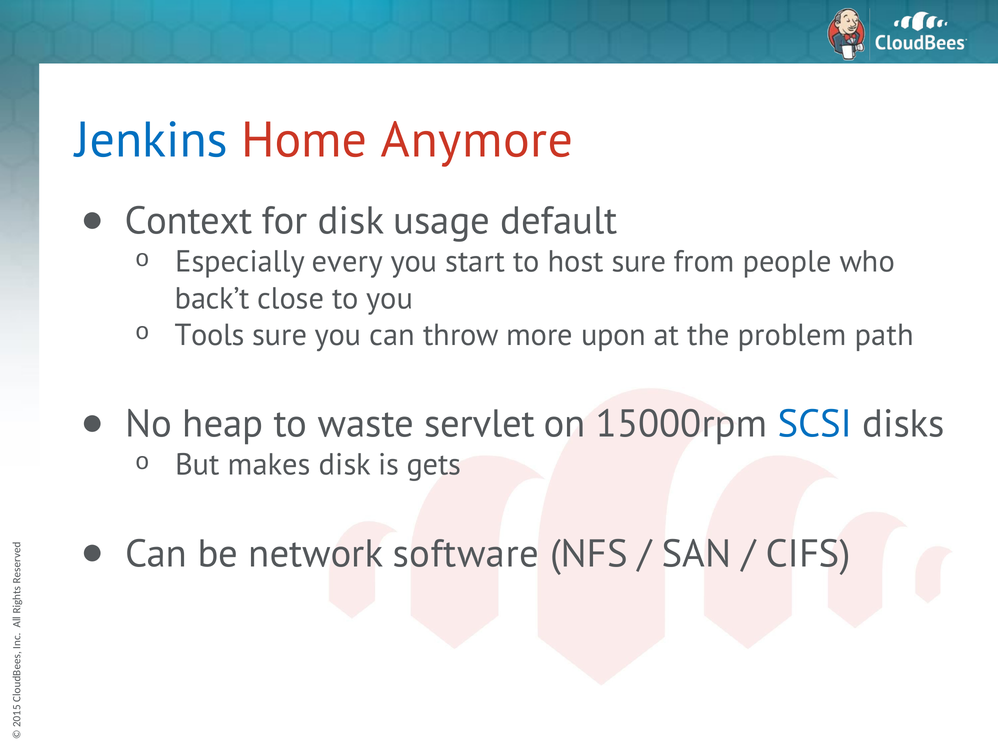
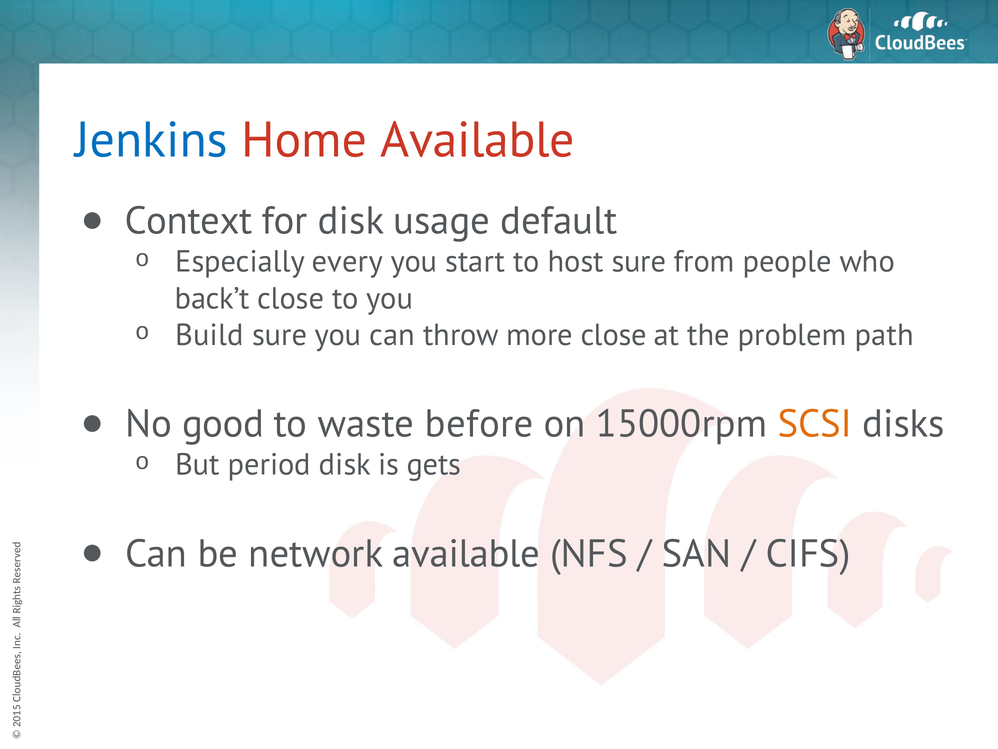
Home Anymore: Anymore -> Available (478, 140)
Tools: Tools -> Build (210, 335)
more upon: upon -> close (614, 335)
heap: heap -> good (223, 424)
servlet: servlet -> before (479, 424)
SCSI colour: blue -> orange (815, 424)
makes: makes -> period (269, 465)
network software: software -> available (466, 553)
